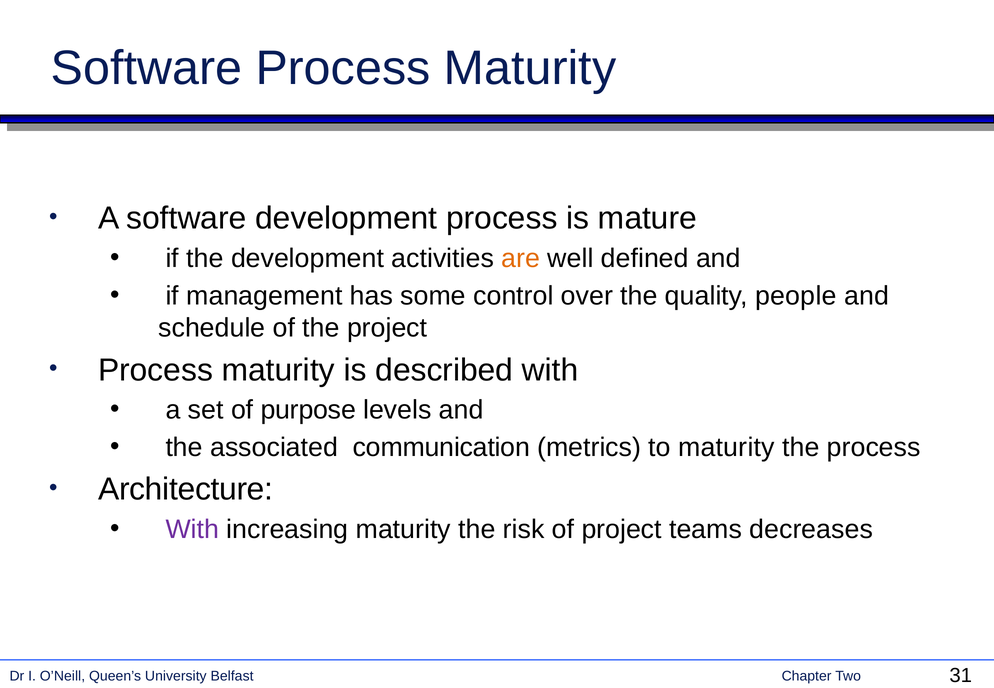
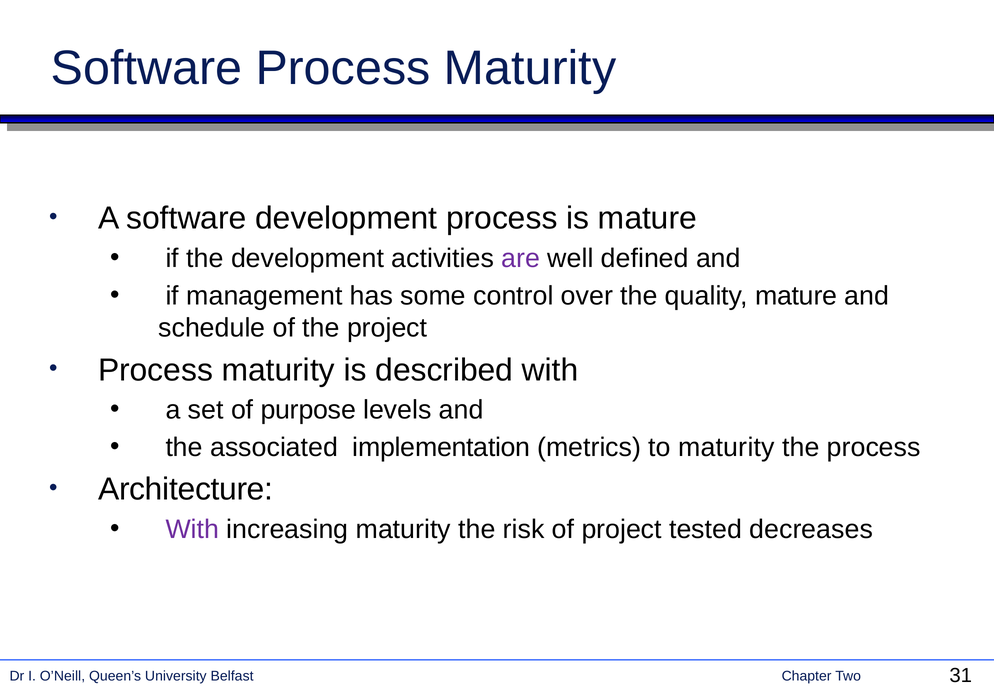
are colour: orange -> purple (521, 259)
quality people: people -> mature (796, 296)
communication: communication -> implementation (441, 448)
teams: teams -> tested (706, 530)
